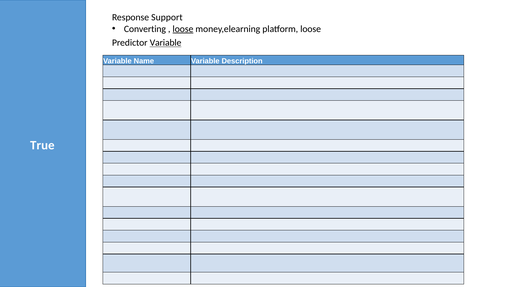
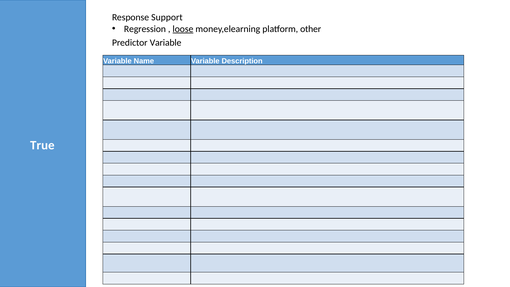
Converting: Converting -> Regression (145, 29)
platform loose: loose -> other (311, 29)
Variable underline: present -> none (166, 43)
